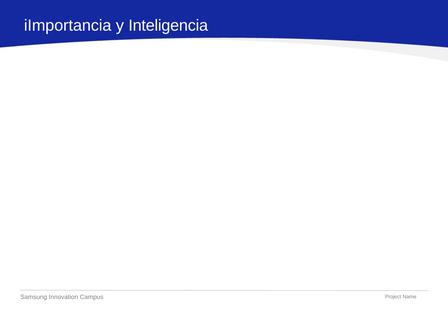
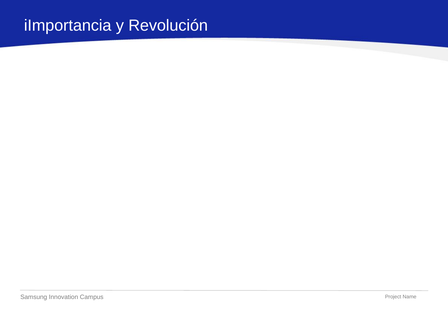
Inteligencia: Inteligencia -> Revolución (168, 26)
